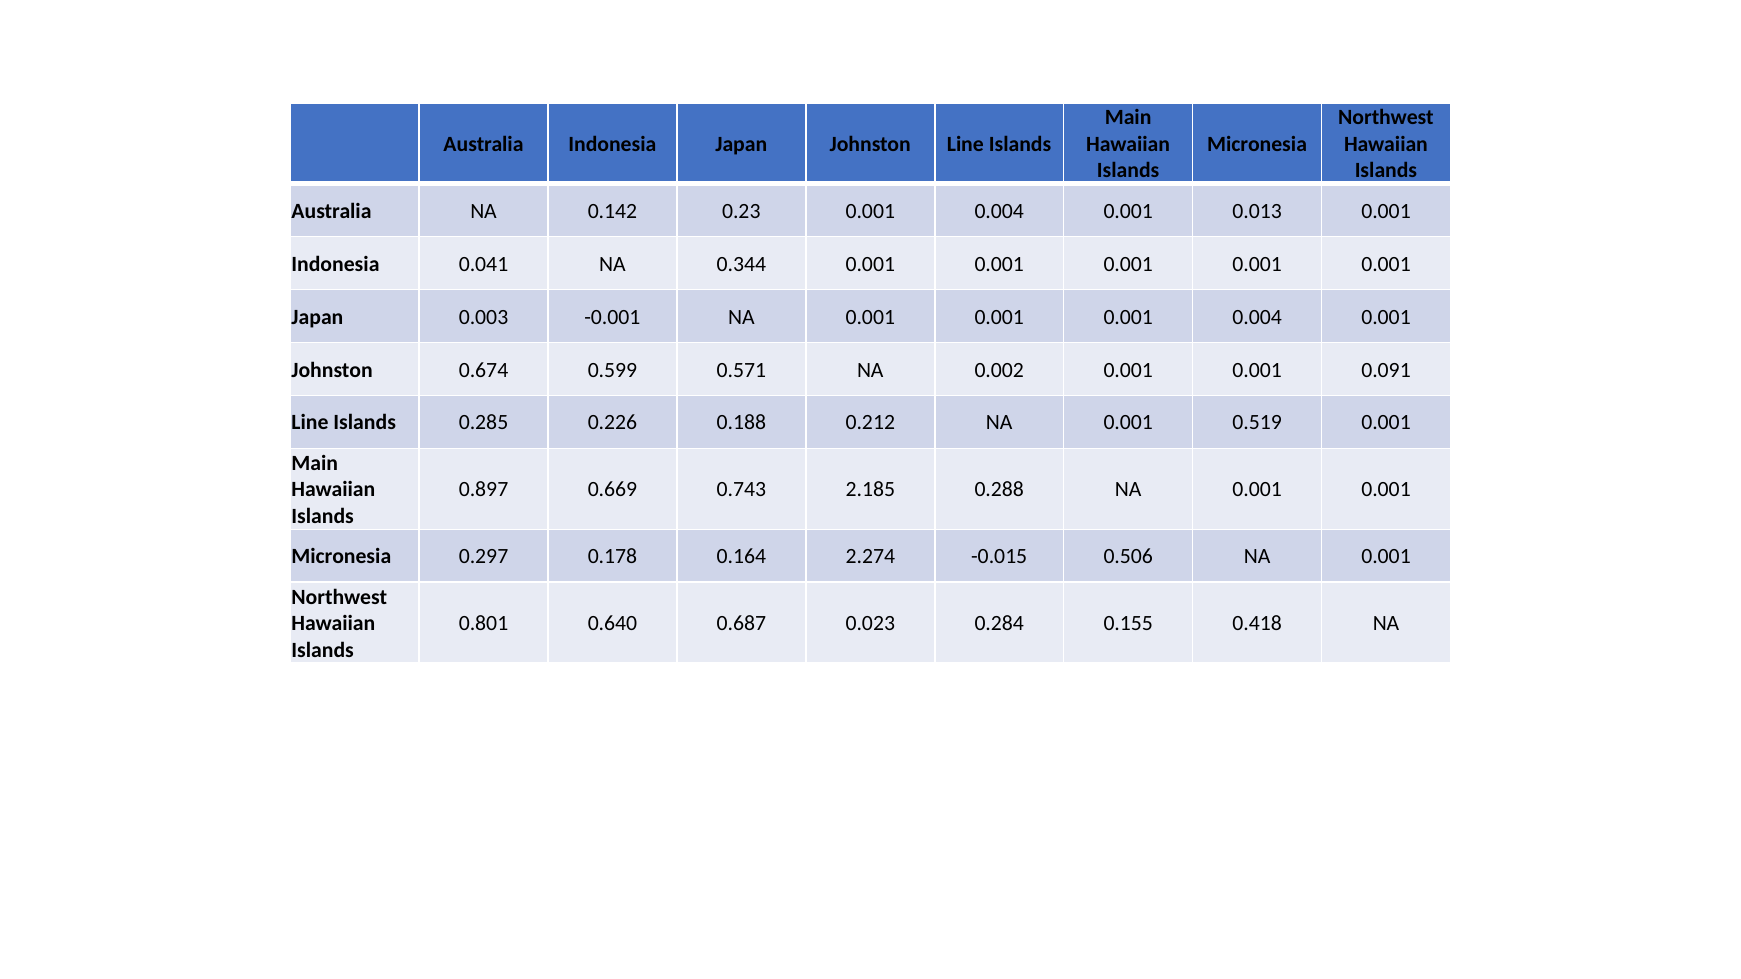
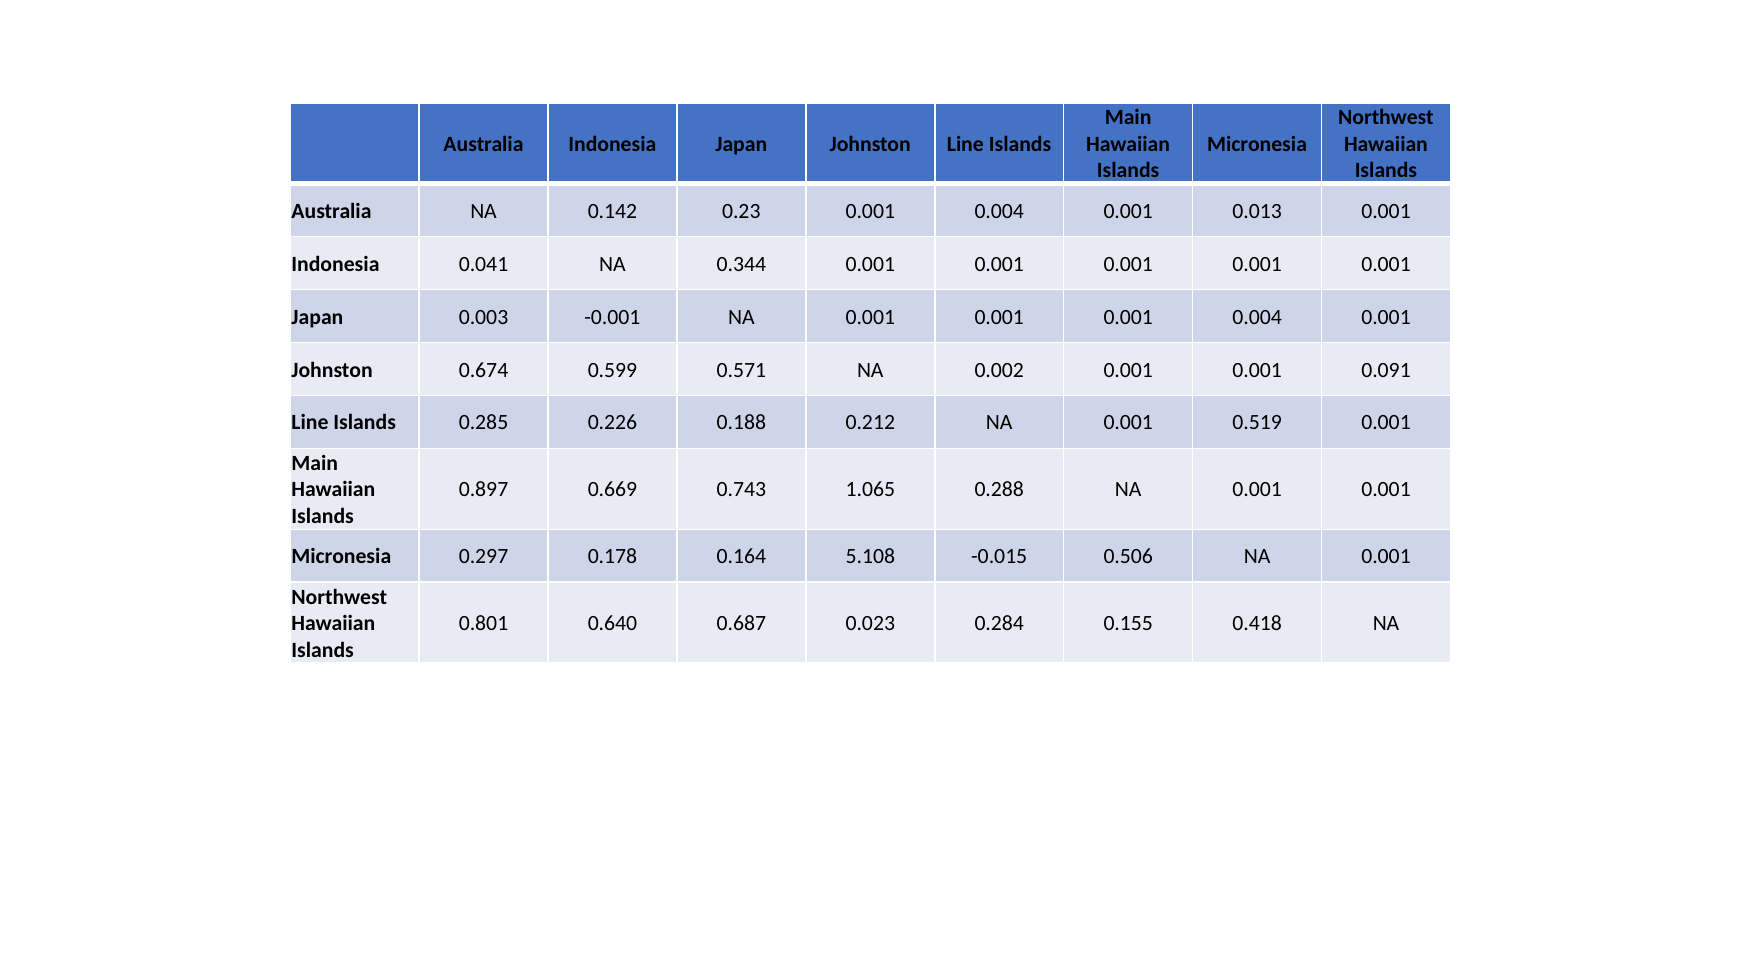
2.185: 2.185 -> 1.065 (870, 490)
2.274: 2.274 -> 5.108 (870, 557)
